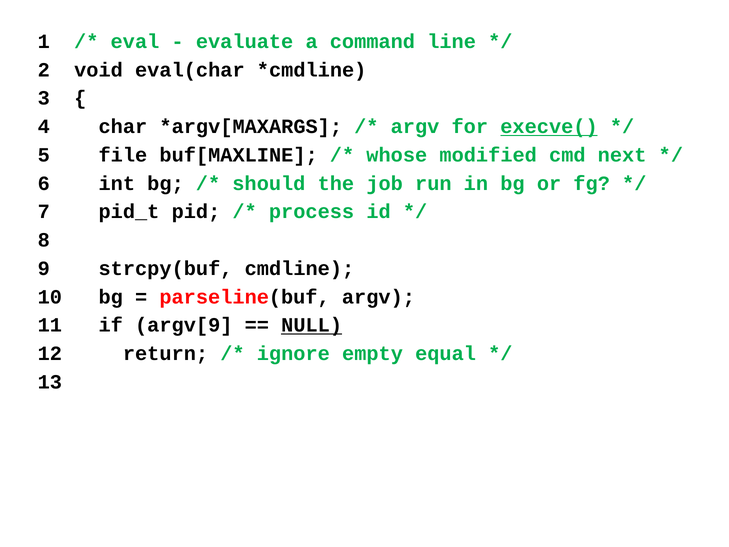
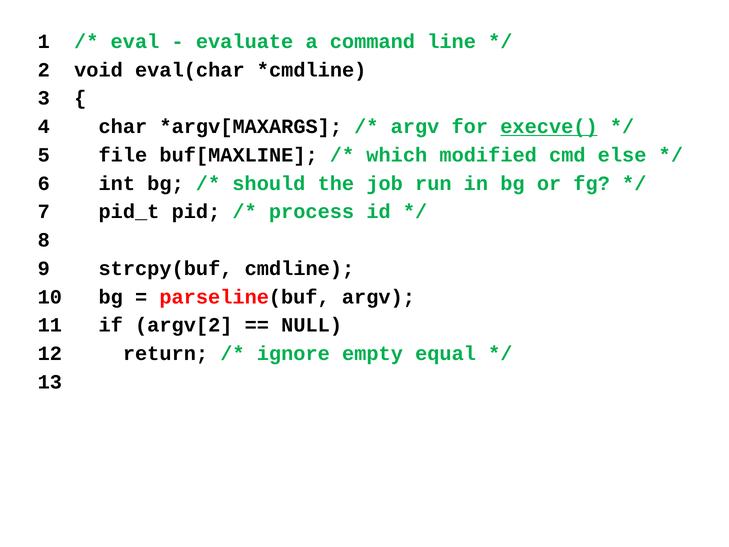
whose: whose -> which (397, 155)
next: next -> else (622, 155)
argv[9: argv[9 -> argv[2 (184, 325)
NULL underline: present -> none (312, 325)
